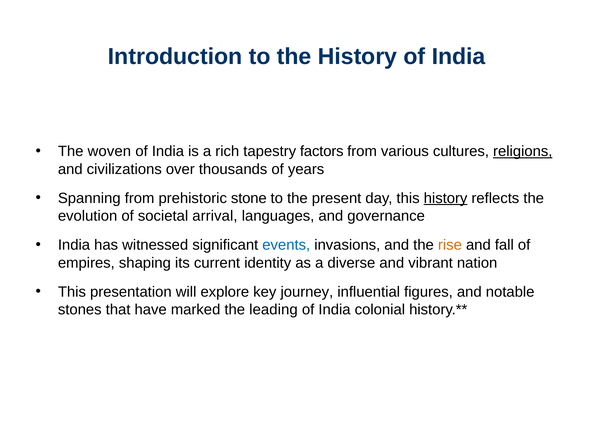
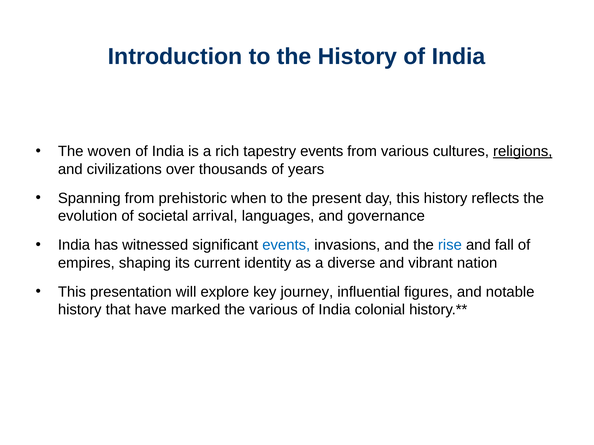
tapestry factors: factors -> events (322, 152)
stone: stone -> when (249, 198)
history underline: present -> none (446, 198)
rise colour: orange -> blue (450, 245)
stones: stones -> history (80, 310)
the leading: leading -> various (273, 310)
